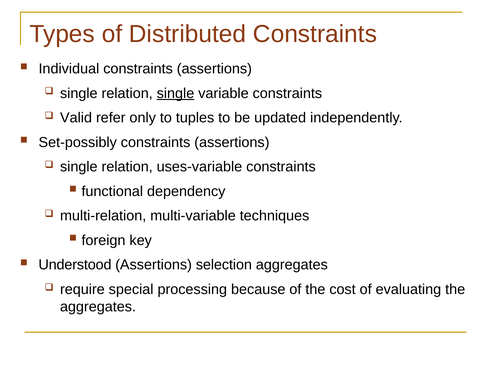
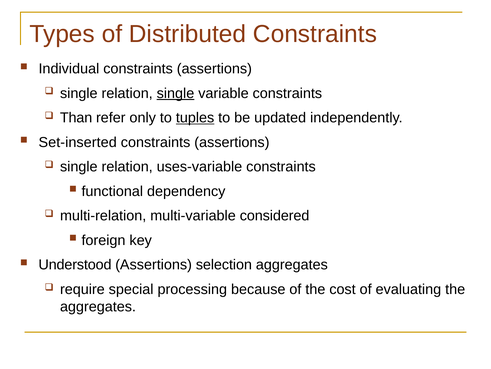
Valid: Valid -> Than (76, 118)
tuples underline: none -> present (195, 118)
Set-possibly: Set-possibly -> Set-inserted (78, 142)
techniques: techniques -> considered (275, 215)
